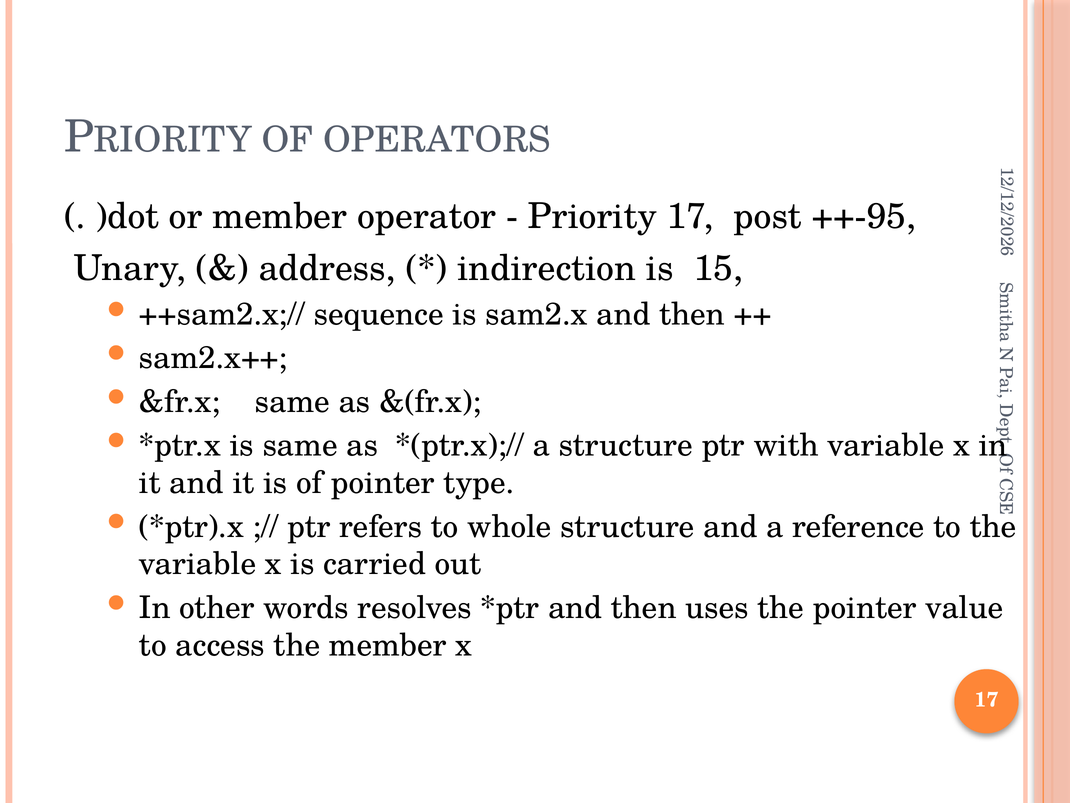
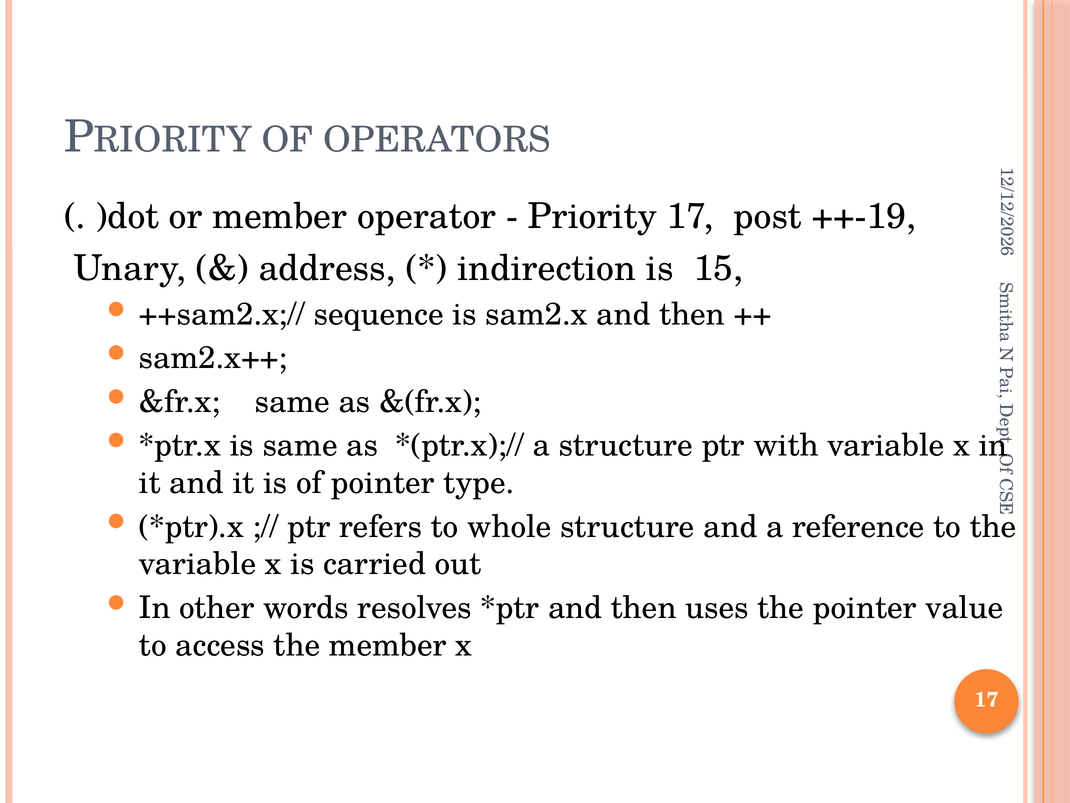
++-95: ++-95 -> ++-19 (864, 216)
